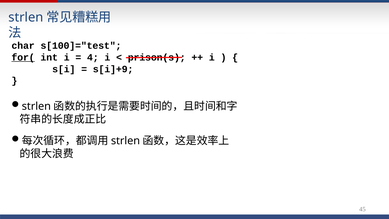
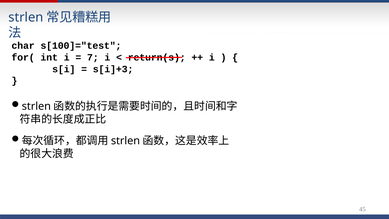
for( underline: present -> none (23, 57)
4: 4 -> 7 (93, 57)
prison(s: prison(s -> return(s (157, 57)
s[i]+9: s[i]+9 -> s[i]+3 (113, 69)
